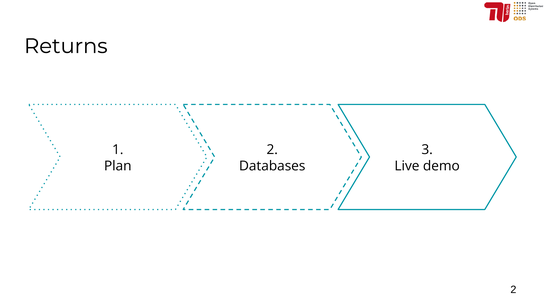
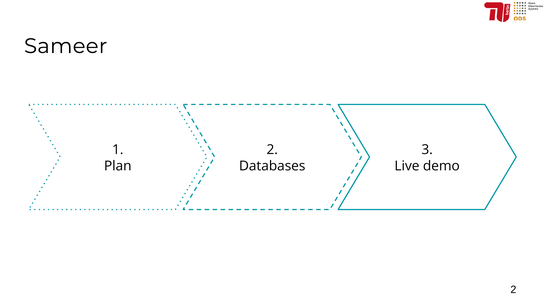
Returns: Returns -> Sameer (66, 46)
